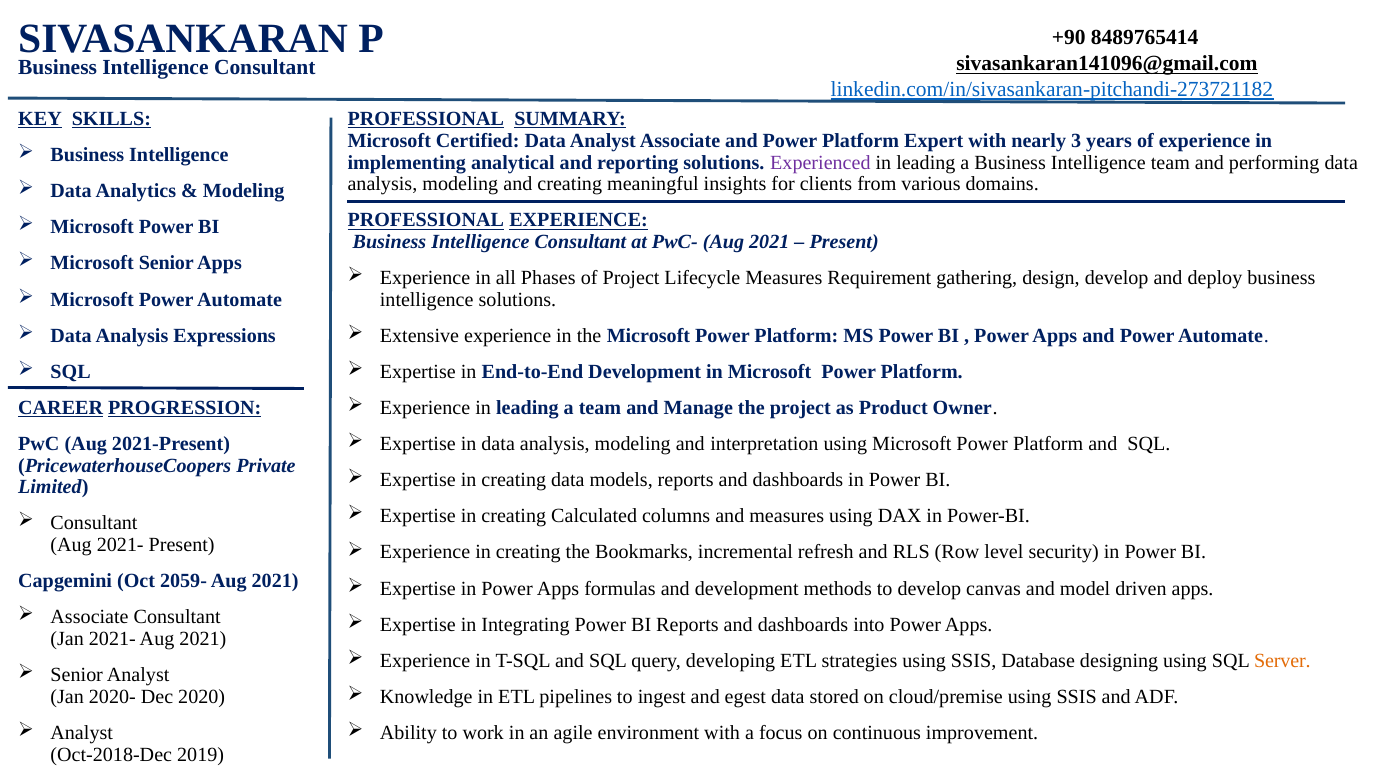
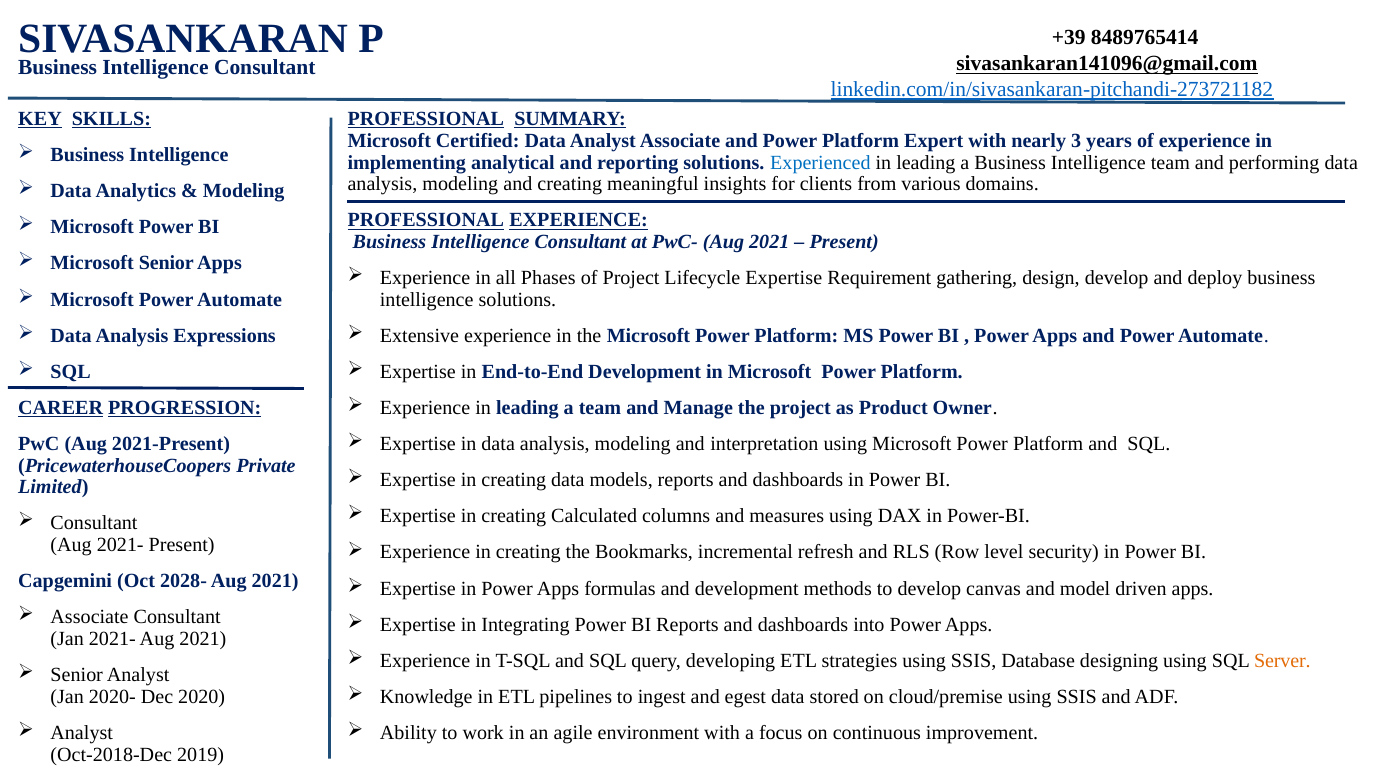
+90: +90 -> +39 (1069, 38)
Experienced colour: purple -> blue (820, 162)
Lifecycle Measures: Measures -> Expertise (784, 278)
2059-: 2059- -> 2028- (184, 581)
